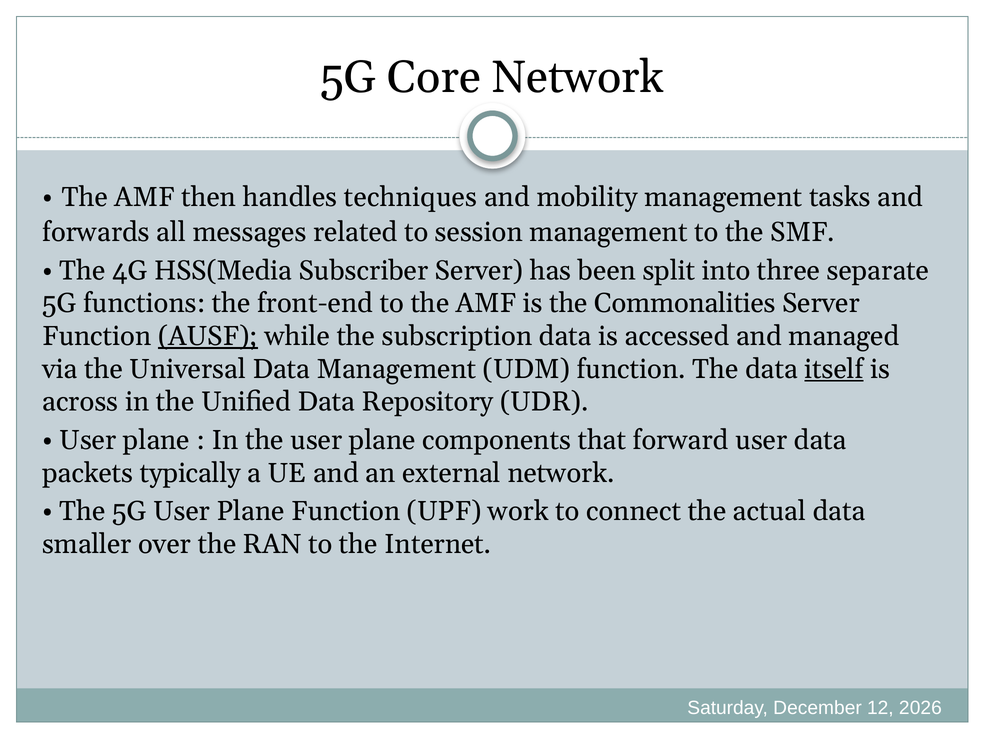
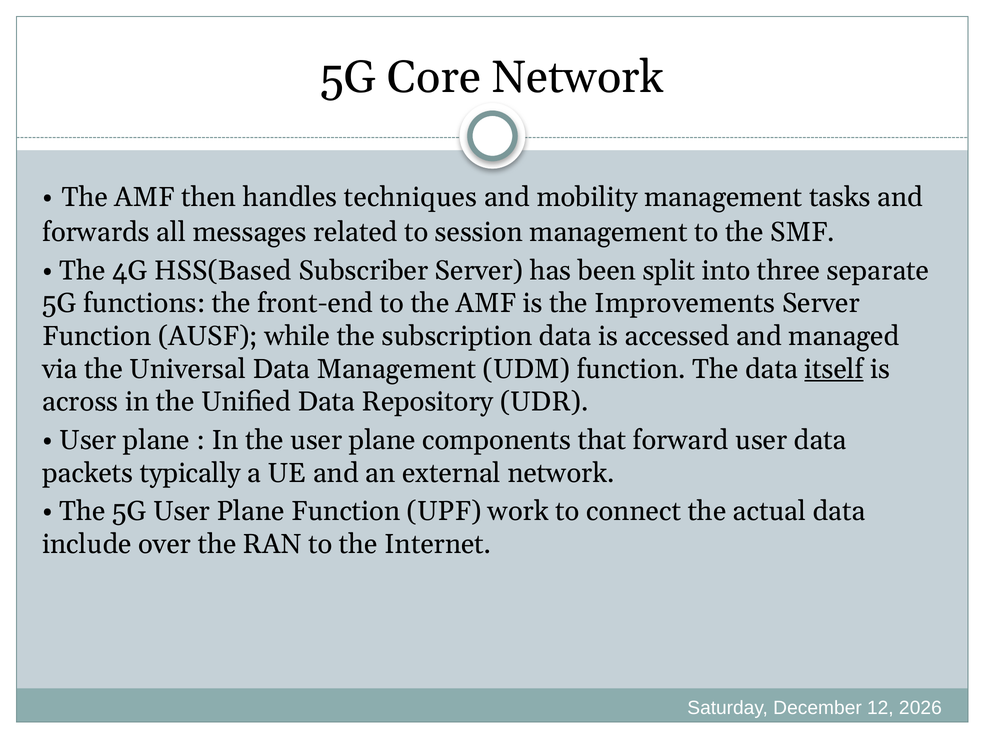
HSS(Media: HSS(Media -> HSS(Based (223, 270)
Commonalities: Commonalities -> Improvements (685, 303)
AUSF underline: present -> none (208, 336)
smaller: smaller -> include (87, 544)
